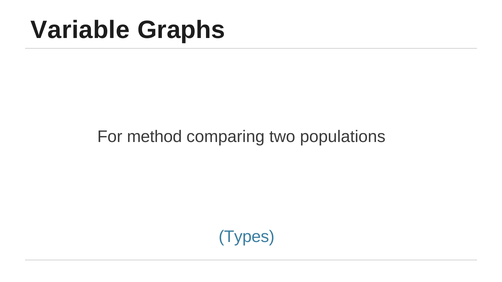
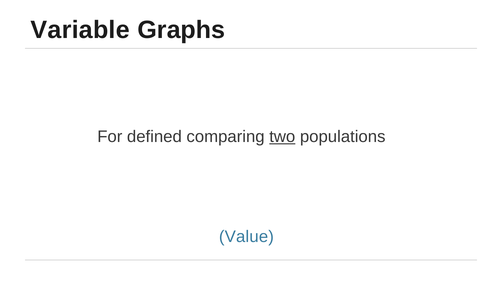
method: method -> defined (154, 137)
two underline: none -> present (282, 137)
Types: Types -> Value (246, 237)
